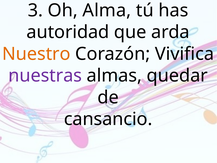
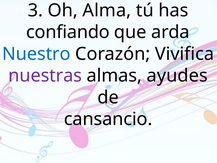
autoridad: autoridad -> confiando (68, 32)
Nuestro colour: orange -> blue (36, 54)
quedar: quedar -> ayudes (177, 76)
